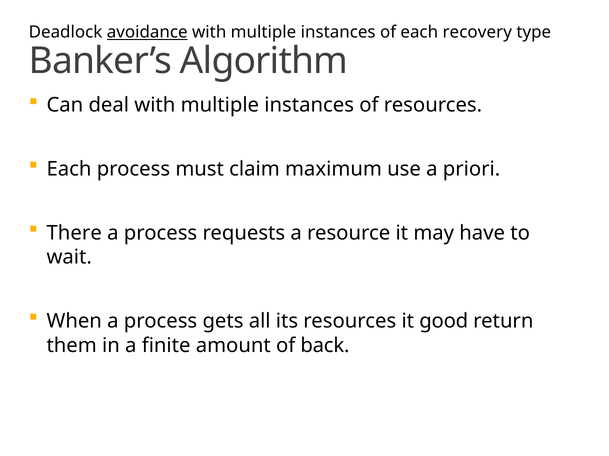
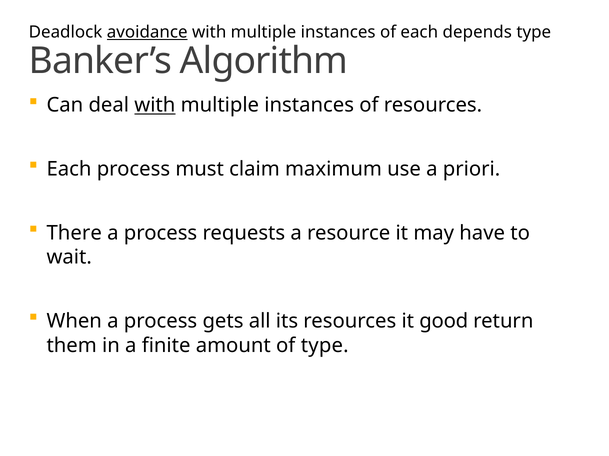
recovery: recovery -> depends (477, 32)
with underline: none -> present (155, 105)
of back: back -> type (325, 346)
